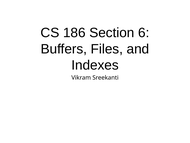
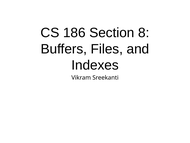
6: 6 -> 8 (144, 33)
